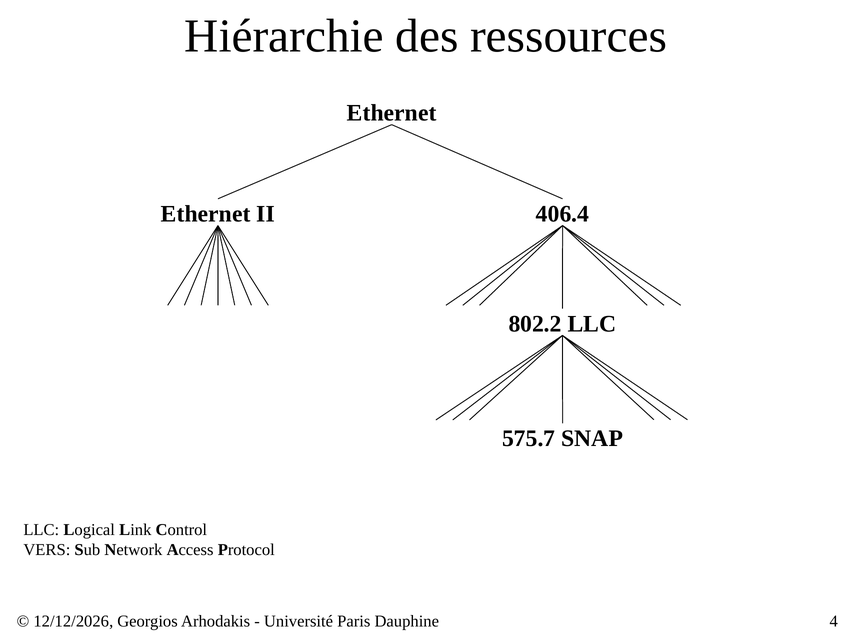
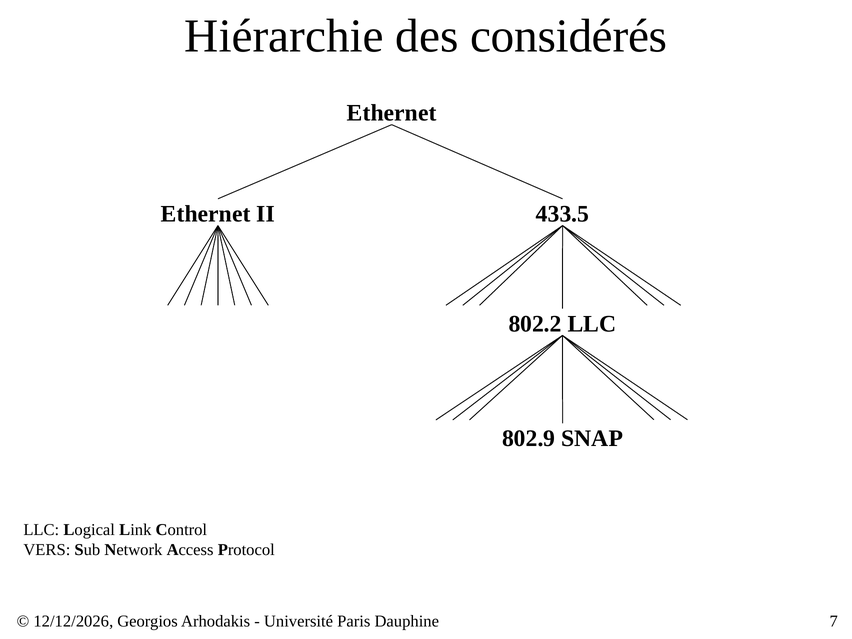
ressources: ressources -> considérés (569, 36)
406.4: 406.4 -> 433.5 (563, 214)
575.7: 575.7 -> 802.9 (529, 438)
4: 4 -> 7 (834, 621)
